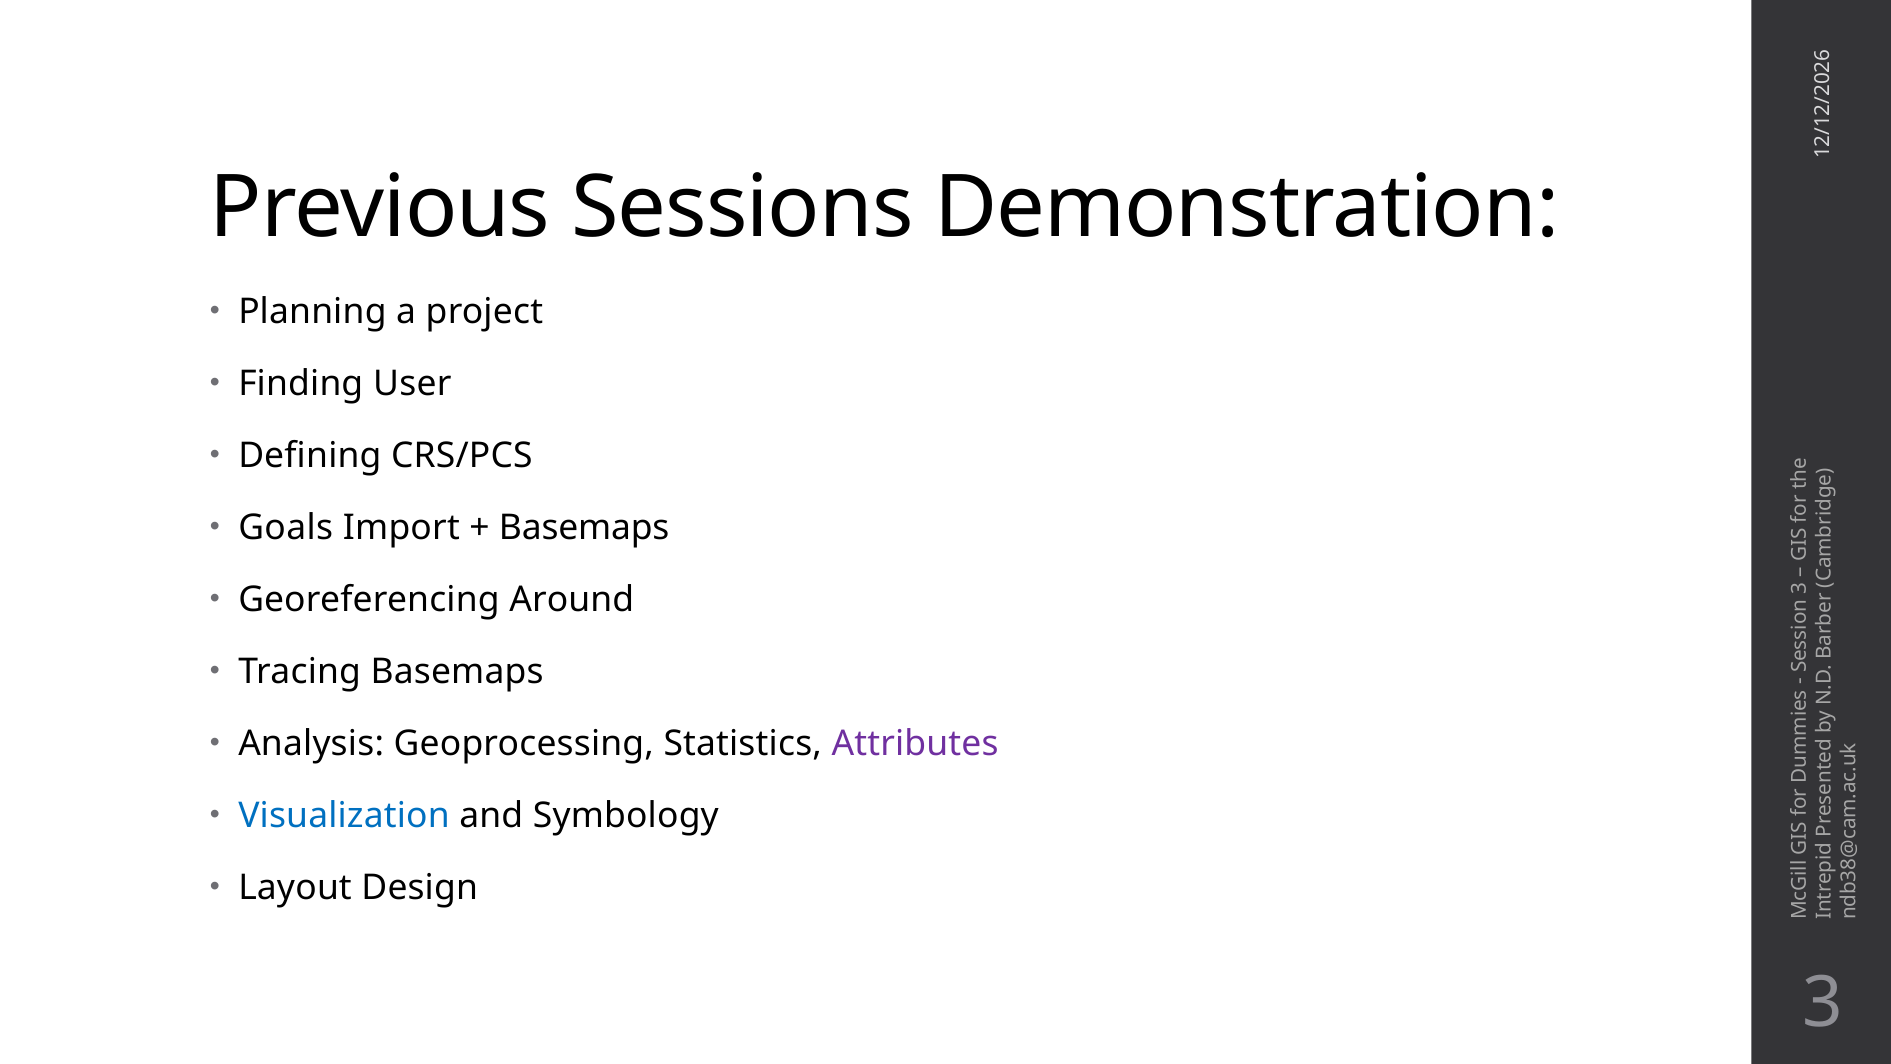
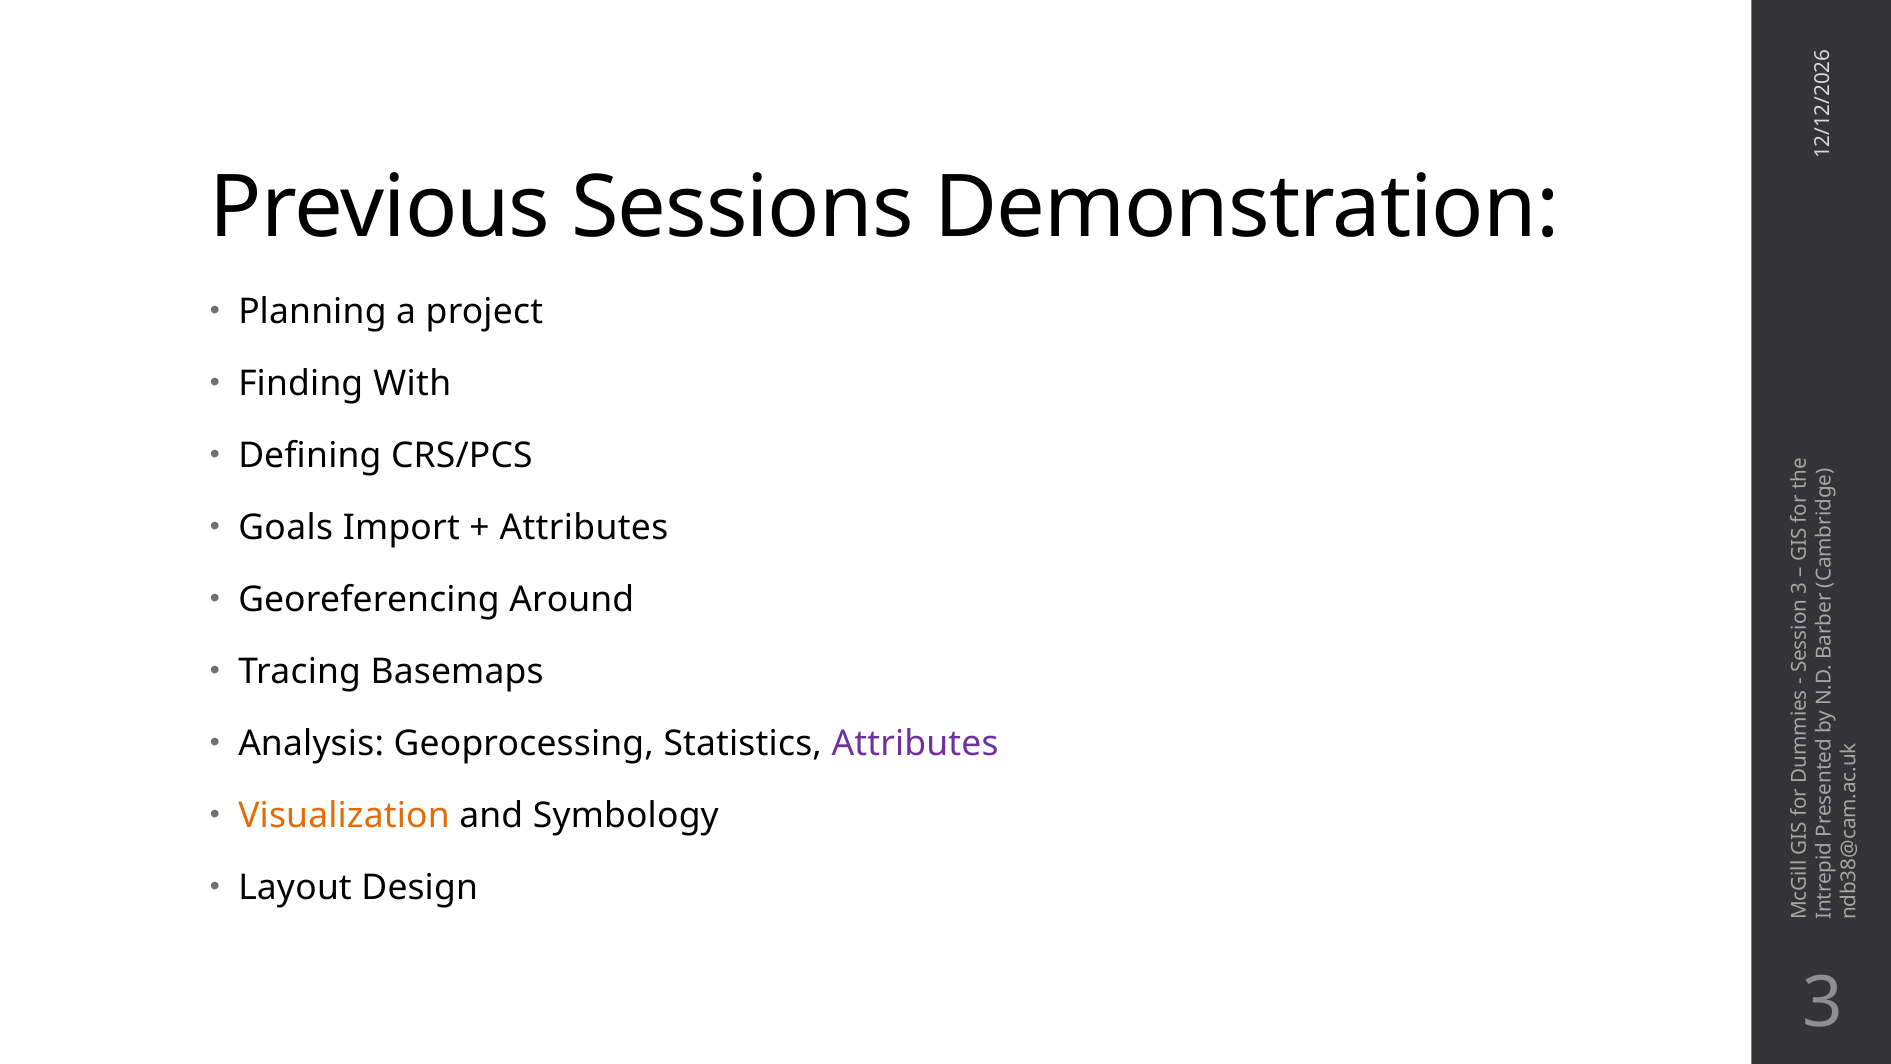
User: User -> With (412, 383)
Basemaps: Basemaps -> Attributes (584, 527)
Visualization colour: blue -> orange (344, 815)
